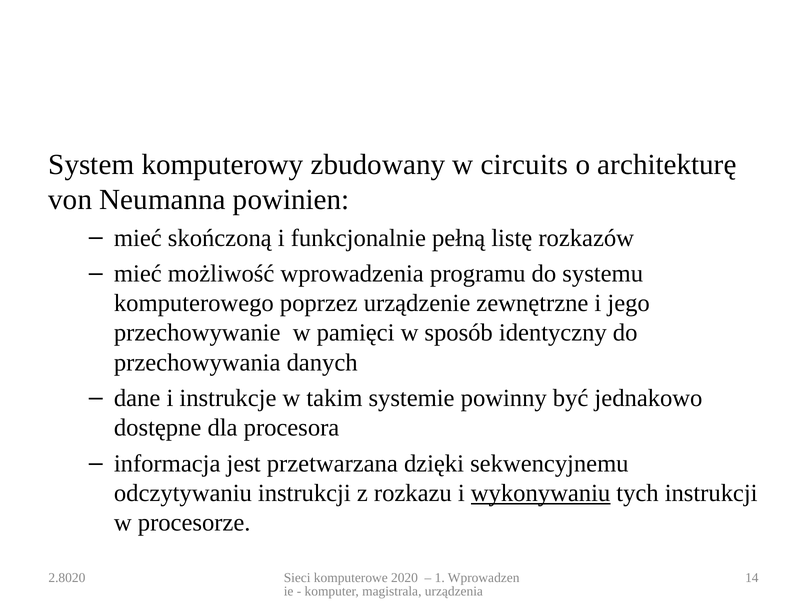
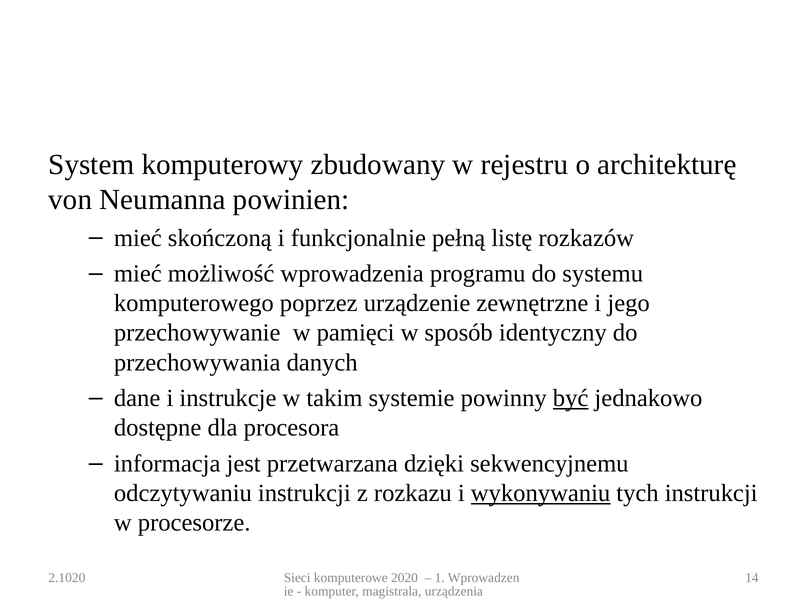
circuits: circuits -> rejestru (525, 165)
być underline: none -> present (571, 398)
2.8020: 2.8020 -> 2.1020 (67, 578)
